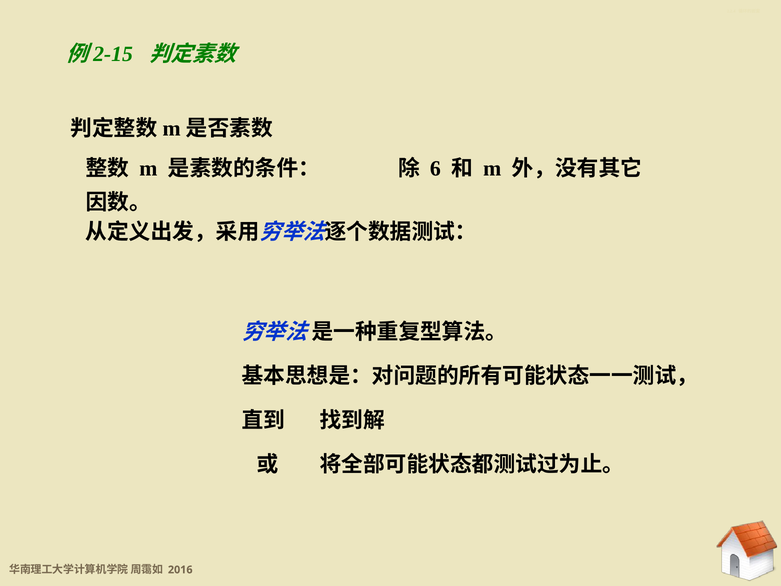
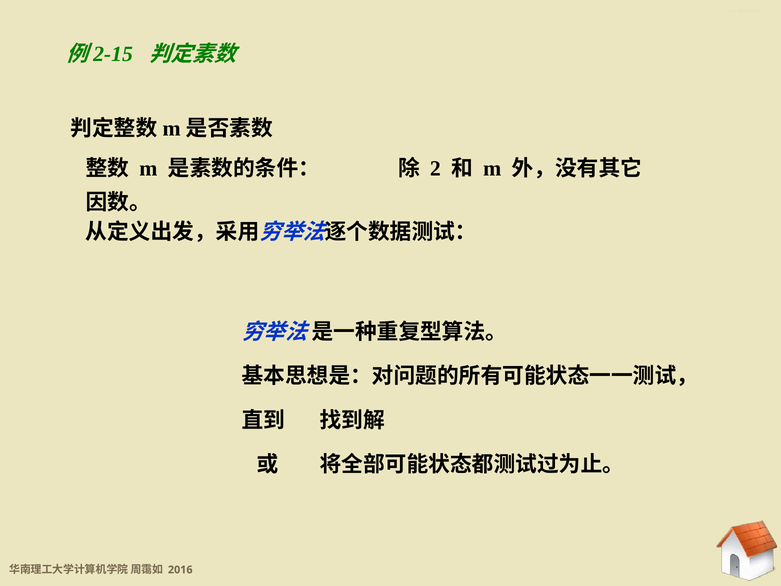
6: 6 -> 2 (435, 168)
